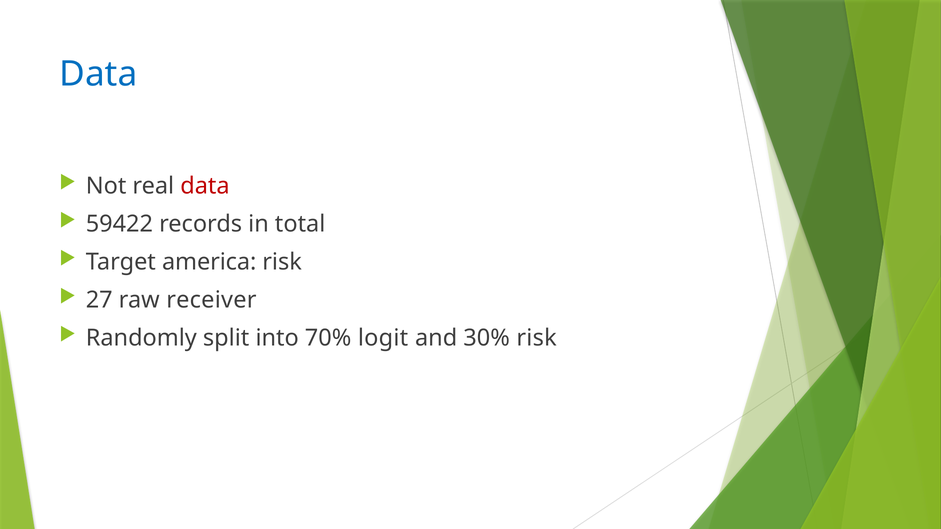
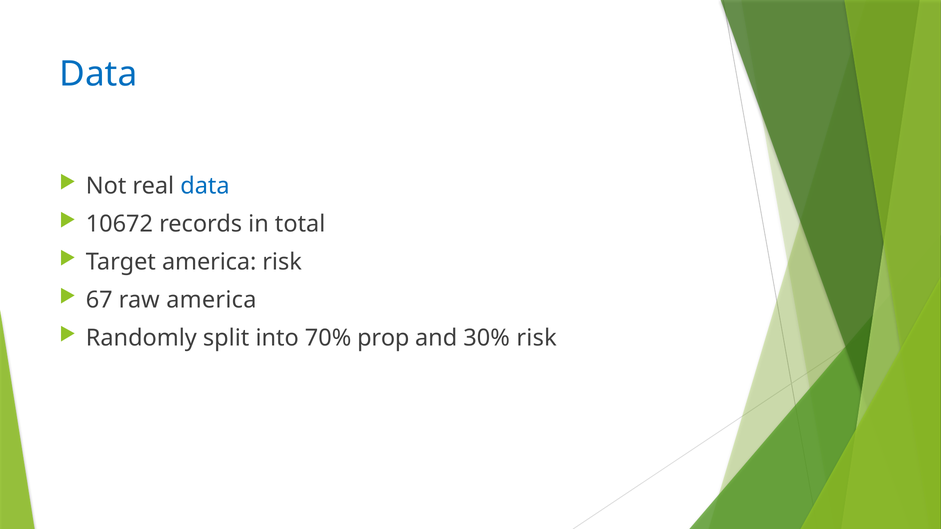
data colour: red -> blue (205, 186)
59422: 59422 -> 10672 (119, 224)
27: 27 -> 67 (99, 300)
raw receiver: receiver -> america (211, 300)
logit: logit -> prop (383, 338)
